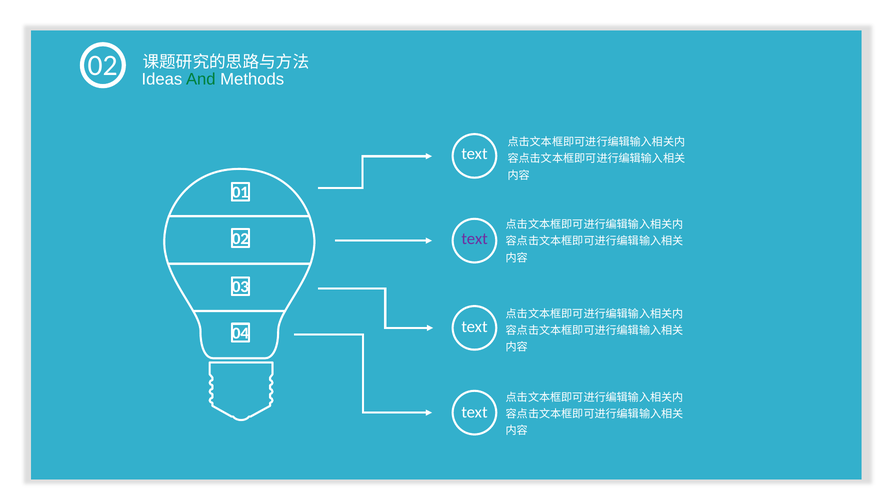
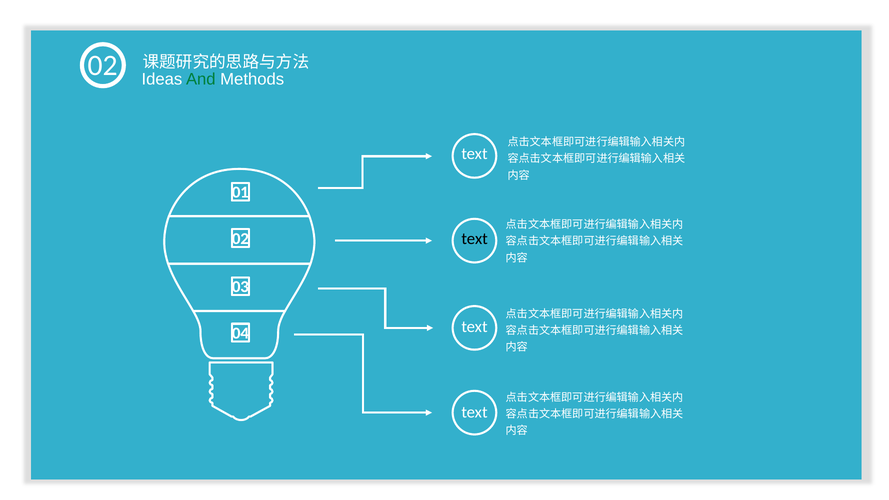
text colour: purple -> black (475, 239)
